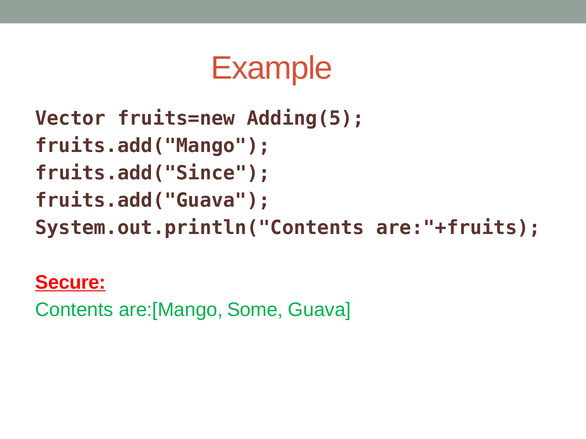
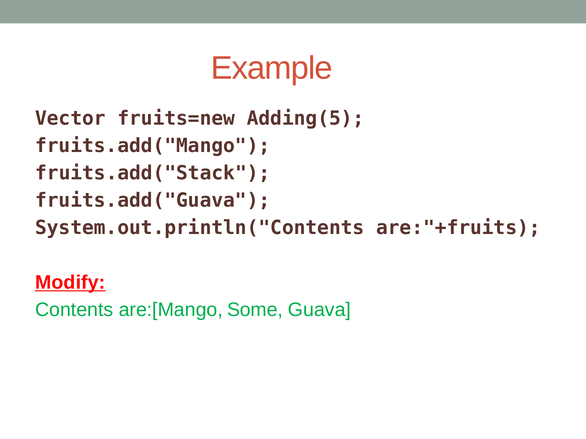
fruits.add("Since: fruits.add("Since -> fruits.add("Stack (153, 173)
Secure: Secure -> Modify (70, 283)
